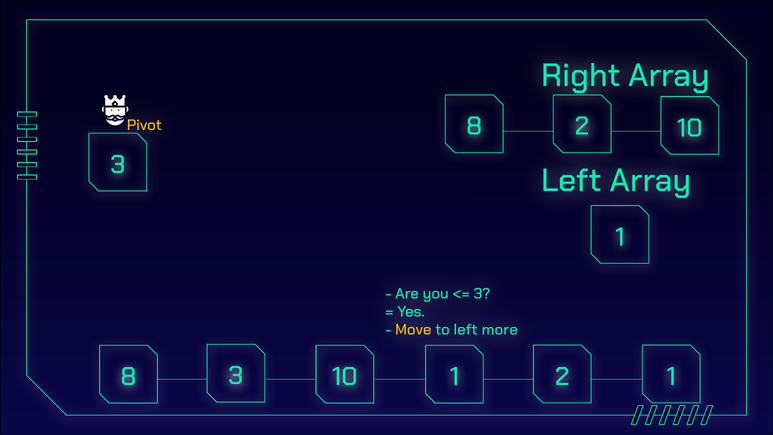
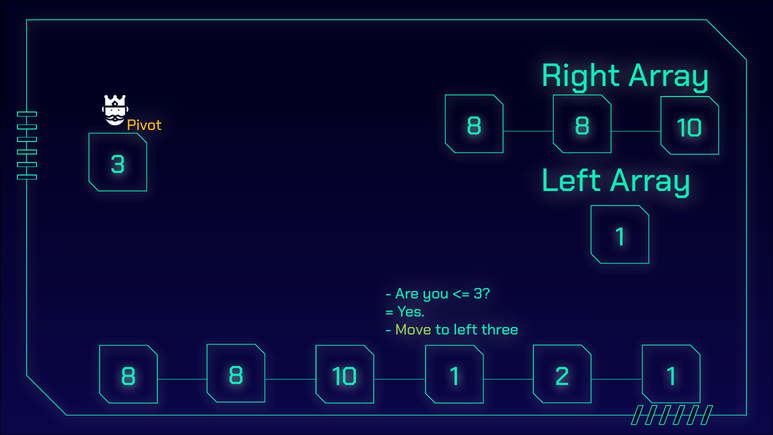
2: 2 -> 8 (582, 126)
Move colour: yellow -> light green (413, 330)
more: more -> three (500, 330)
3: 3 -> 8 (236, 376)
